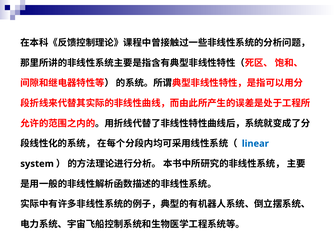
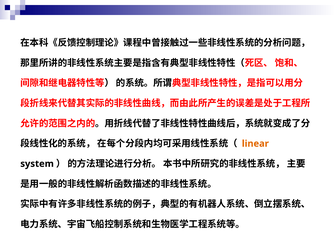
linear colour: blue -> orange (255, 144)
